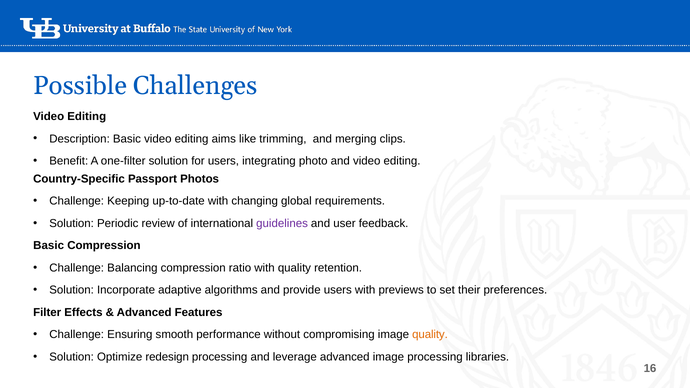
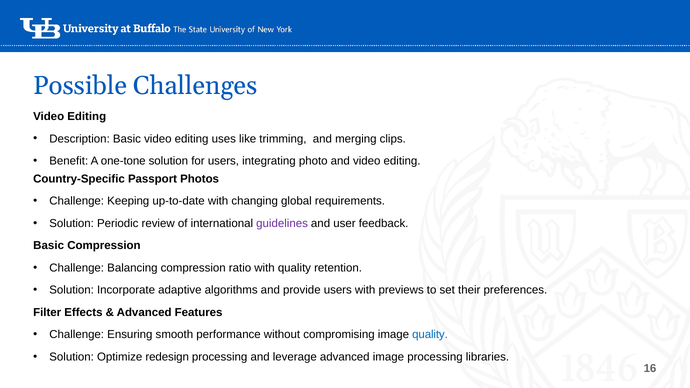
aims: aims -> uses (224, 139)
one-filter: one-filter -> one-tone (123, 161)
quality colour: orange -> blue (430, 335)
